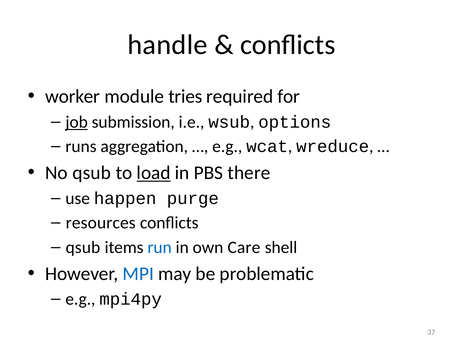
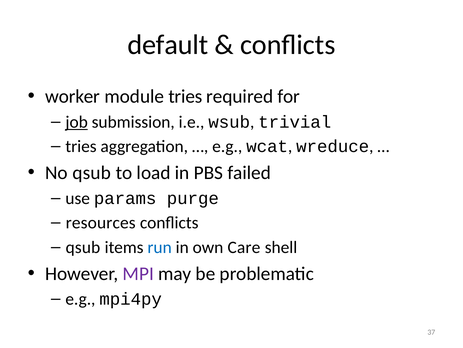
handle: handle -> default (168, 45)
options: options -> trivial (295, 122)
runs: runs -> tries (81, 146)
load underline: present -> none (154, 172)
there: there -> failed (249, 172)
happen: happen -> params (125, 198)
MPI colour: blue -> purple (138, 273)
